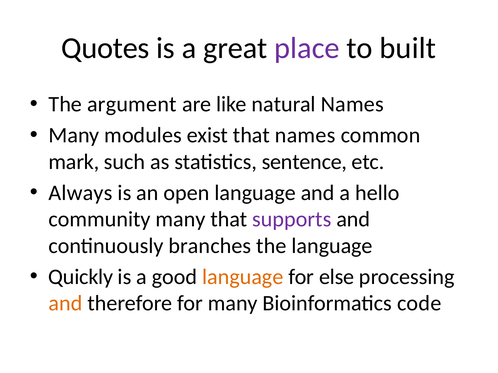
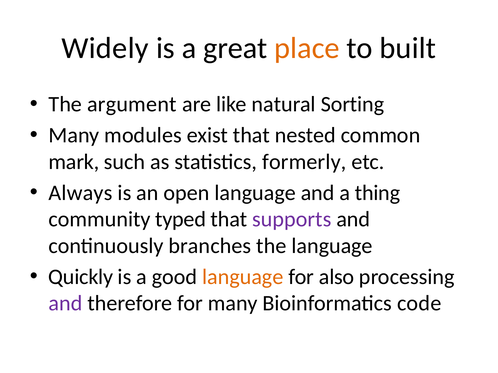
Quotes: Quotes -> Widely (105, 48)
place colour: purple -> orange (307, 48)
natural Names: Names -> Sorting (352, 104)
that names: names -> nested (305, 135)
sentence: sentence -> formerly (304, 162)
hello: hello -> thing (378, 193)
community many: many -> typed (181, 220)
else: else -> also (337, 277)
and colour: orange -> purple (65, 304)
